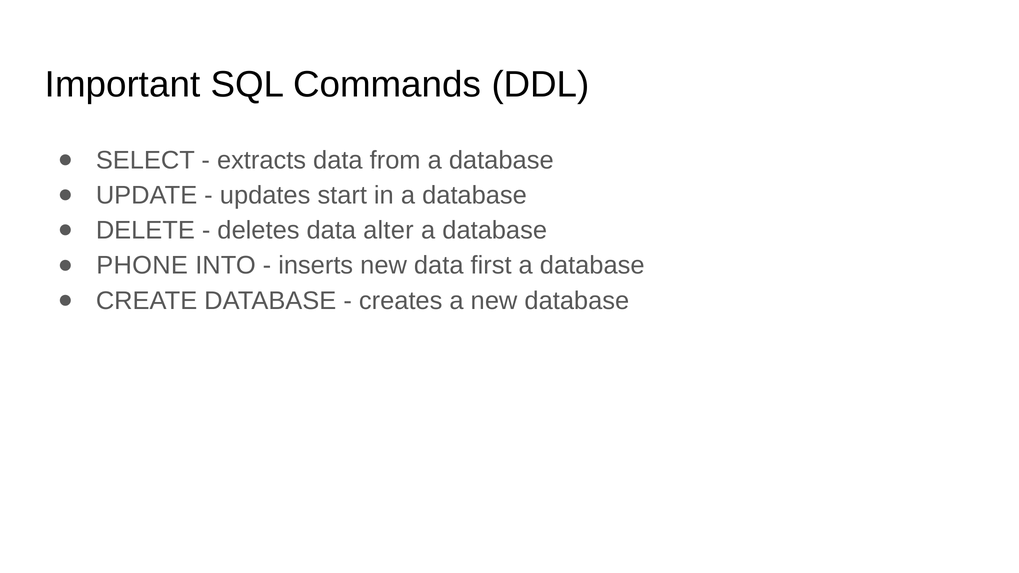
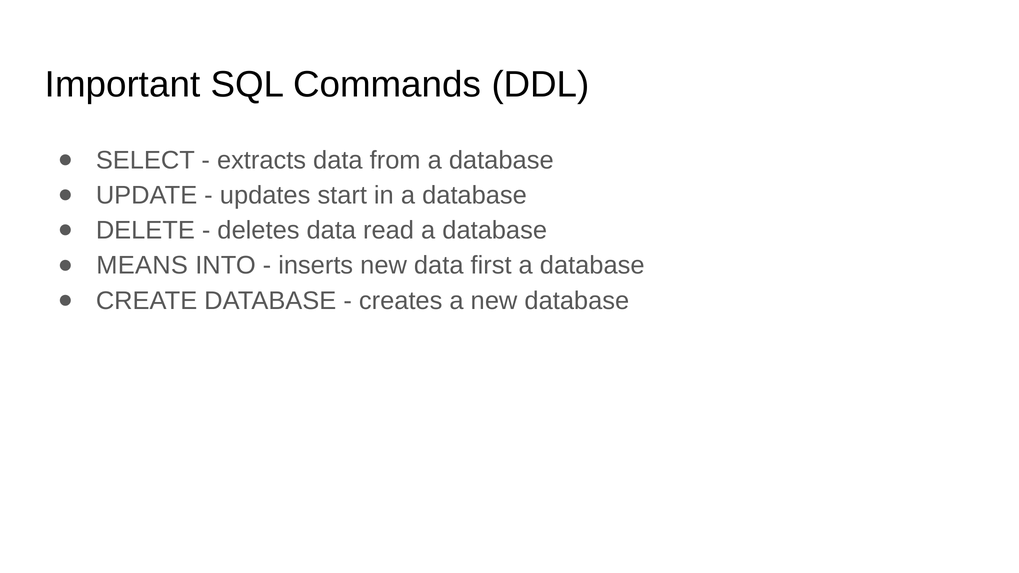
alter: alter -> read (389, 231)
PHONE: PHONE -> MEANS (142, 266)
